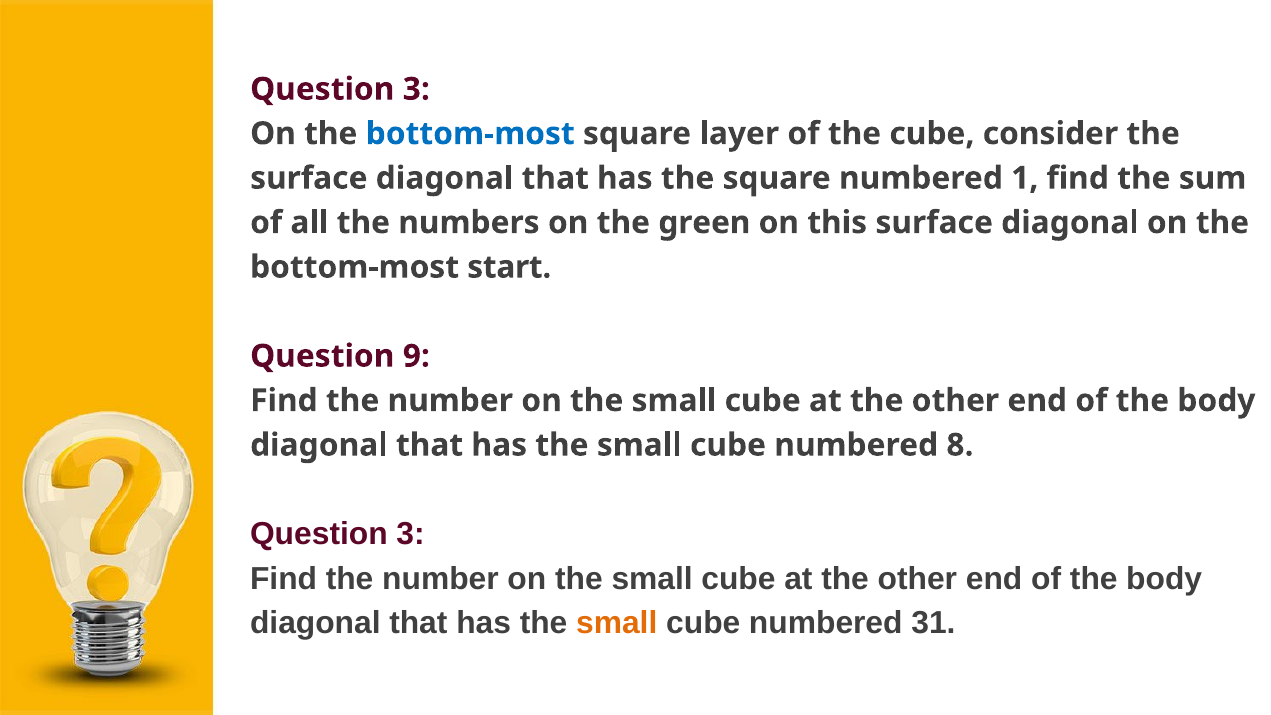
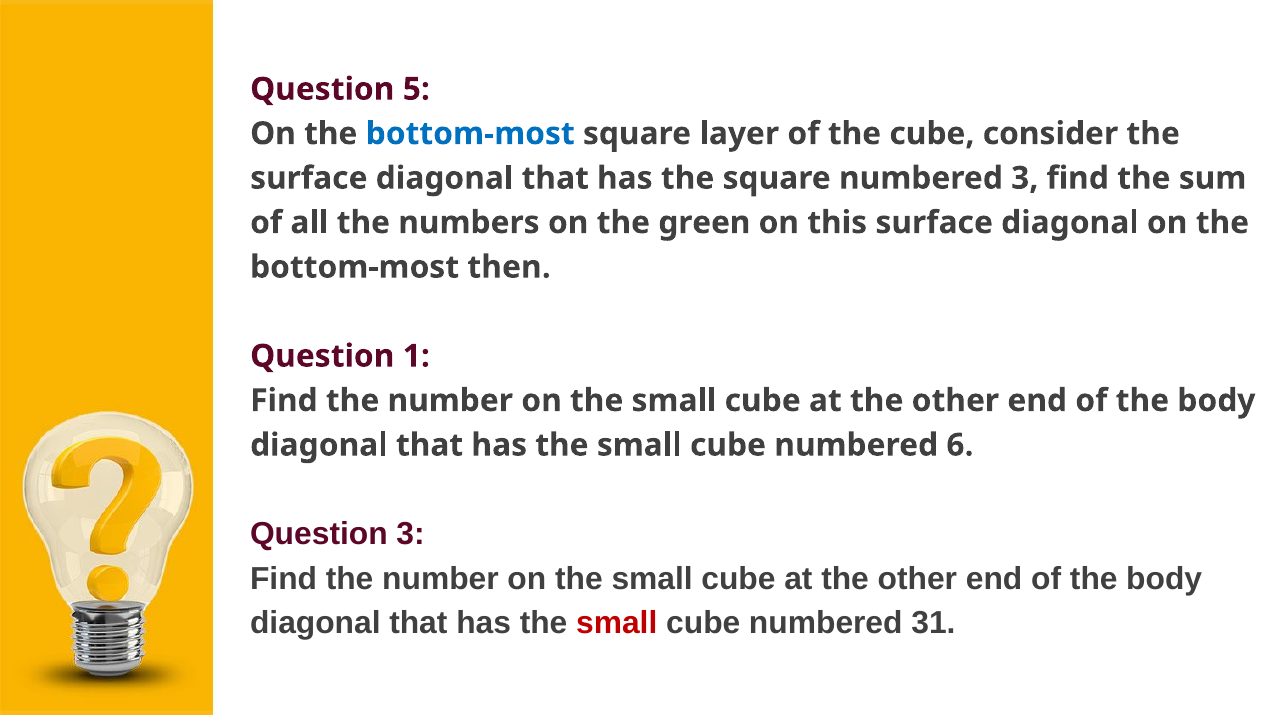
3: 3 -> 5 (416, 89)
numbered 1: 1 -> 3 (1025, 178)
start: start -> then (509, 267)
9: 9 -> 1 (416, 356)
8: 8 -> 6 (960, 445)
small colour: orange -> red (617, 623)
